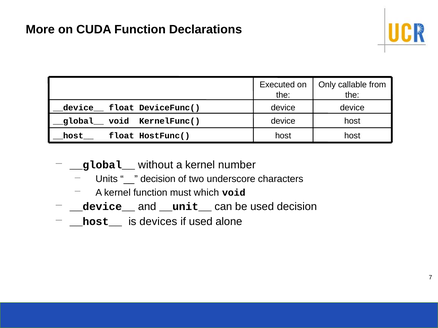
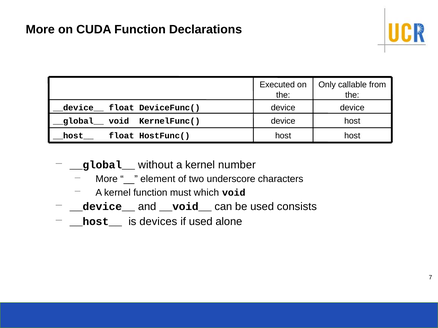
Units: Units -> More (107, 179)
decision: decision -> element (158, 179)
__unit__: __unit__ -> __void__ (185, 207)
used decision: decision -> consists (297, 207)
